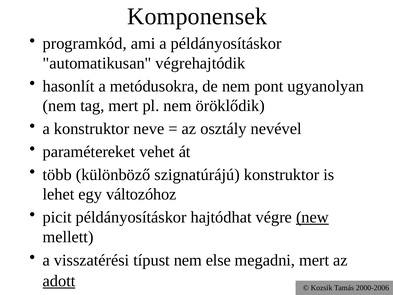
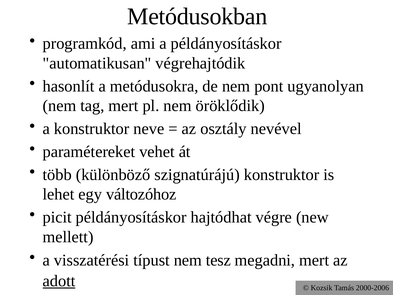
Komponensek: Komponensek -> Metódusokban (197, 16)
new underline: present -> none (312, 217)
else: else -> tesz (218, 260)
